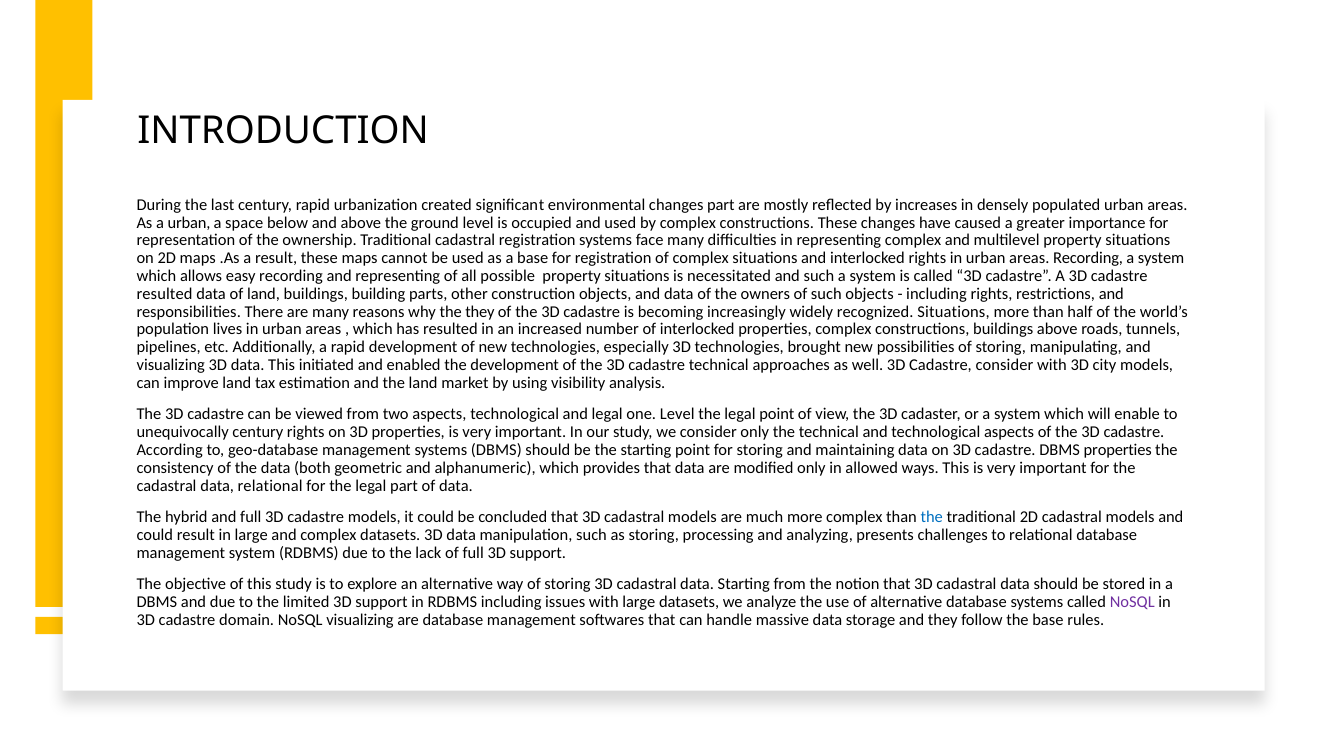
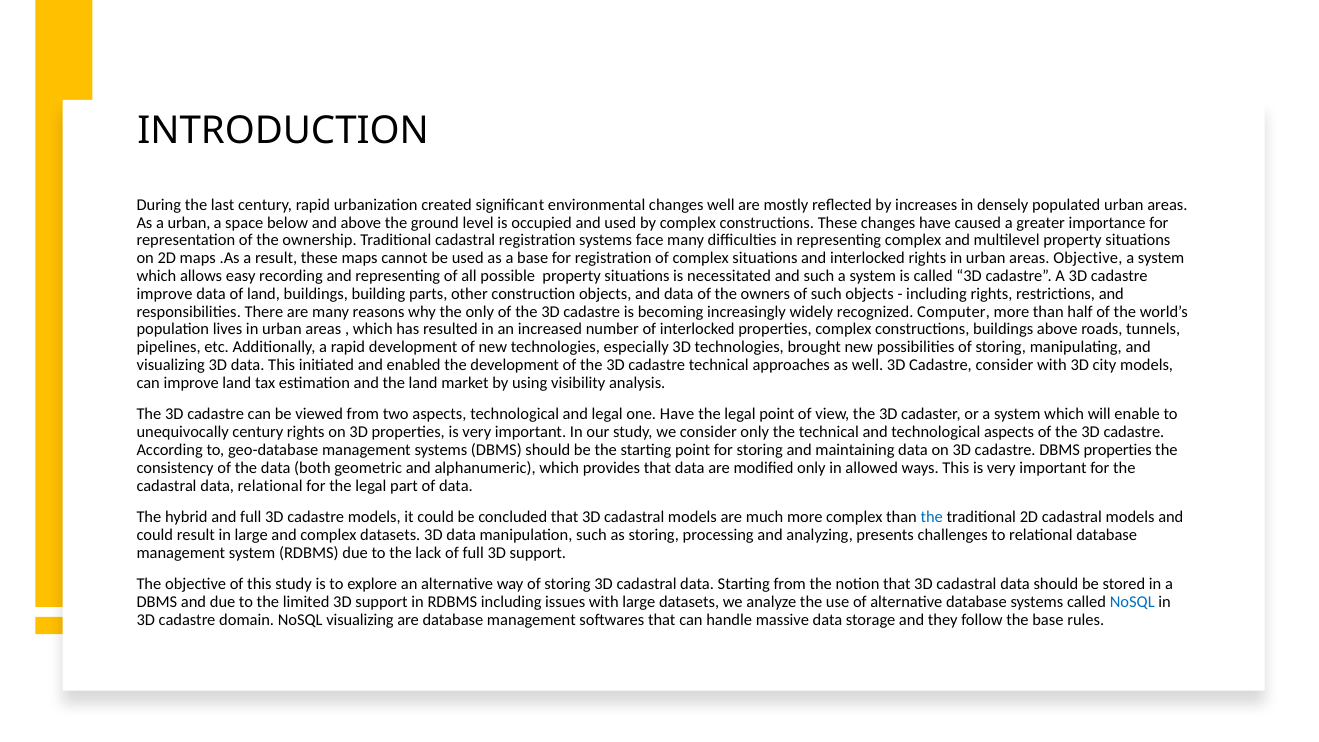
changes part: part -> well (721, 205)
areas Recording: Recording -> Objective (1088, 258)
resulted: resulted -> improve (165, 294)
the they: they -> only (480, 312)
recognized Situations: Situations -> Computer (954, 312)
one Level: Level -> Have (677, 414)
NoSQL colour: purple -> blue (1132, 602)
